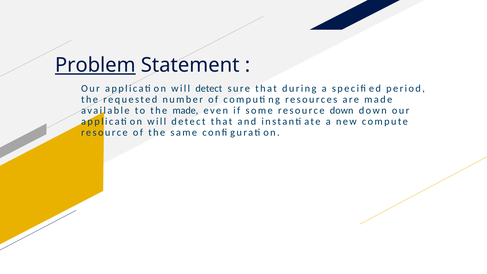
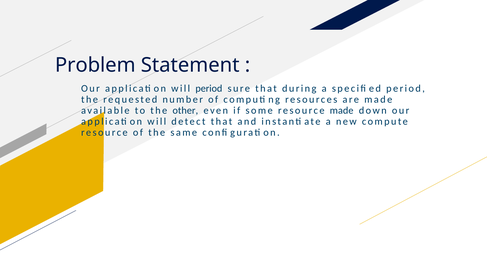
Problem underline: present -> none (95, 65)
detect: detect -> period (209, 88)
the made: made -> other (185, 110)
resource down: down -> made (342, 110)
